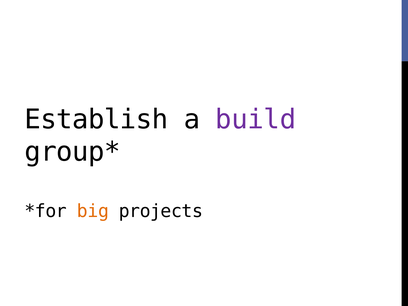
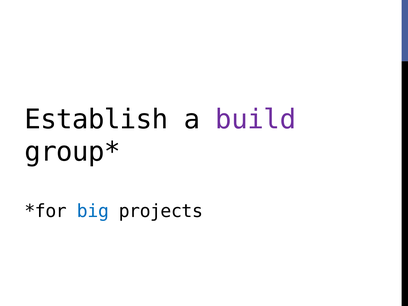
big colour: orange -> blue (93, 211)
